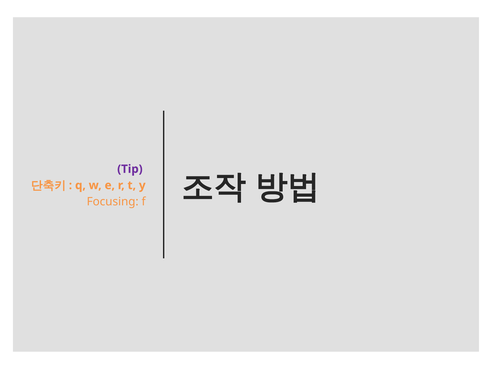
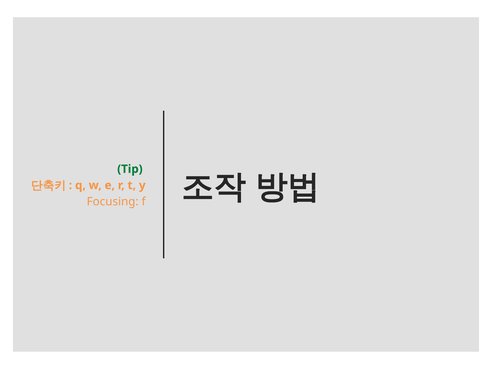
Tip colour: purple -> green (130, 169)
